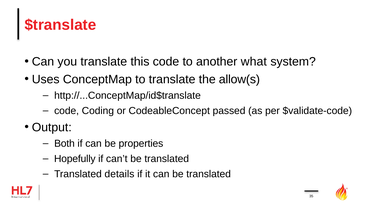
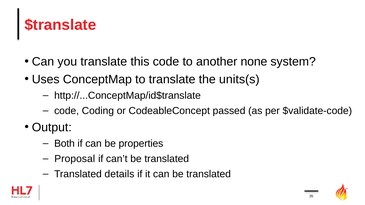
what: what -> none (254, 62)
allow(s: allow(s -> units(s (239, 79)
Hopefully: Hopefully -> Proposal (75, 159)
